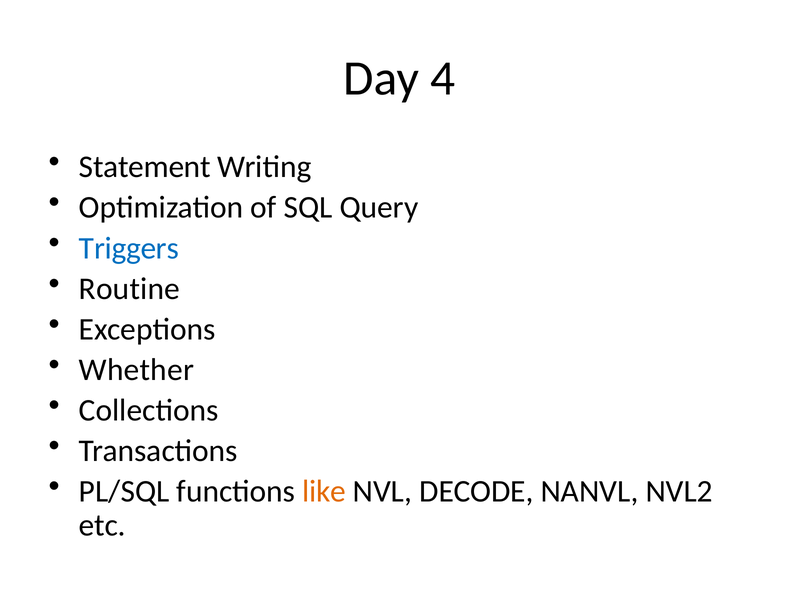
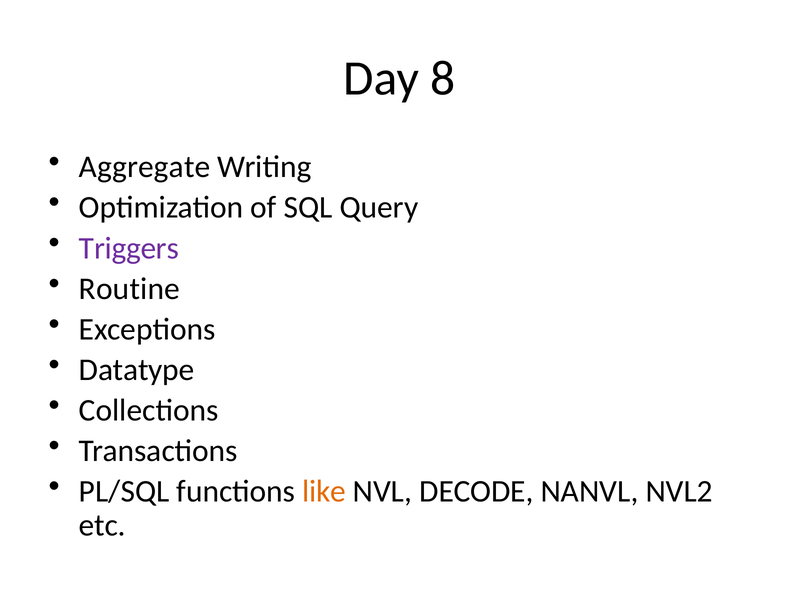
4: 4 -> 8 (443, 78)
Statement: Statement -> Aggregate (145, 167)
Triggers colour: blue -> purple (129, 248)
Whether: Whether -> Datatype (137, 369)
